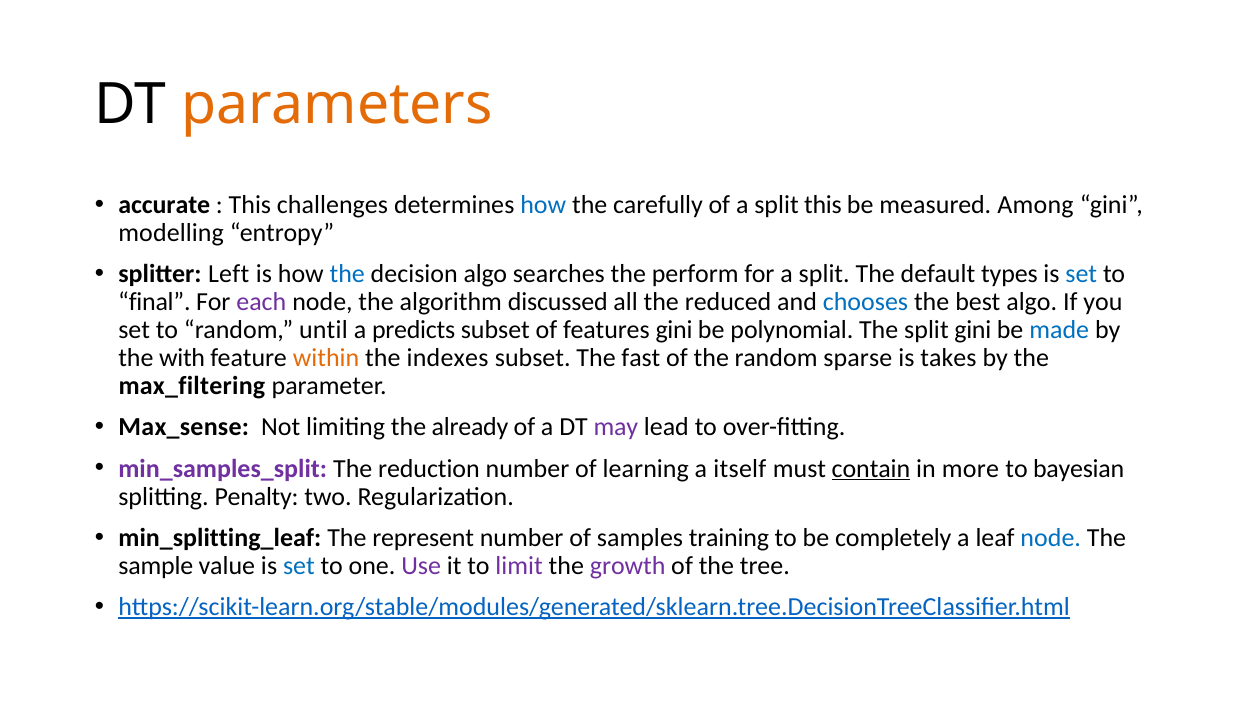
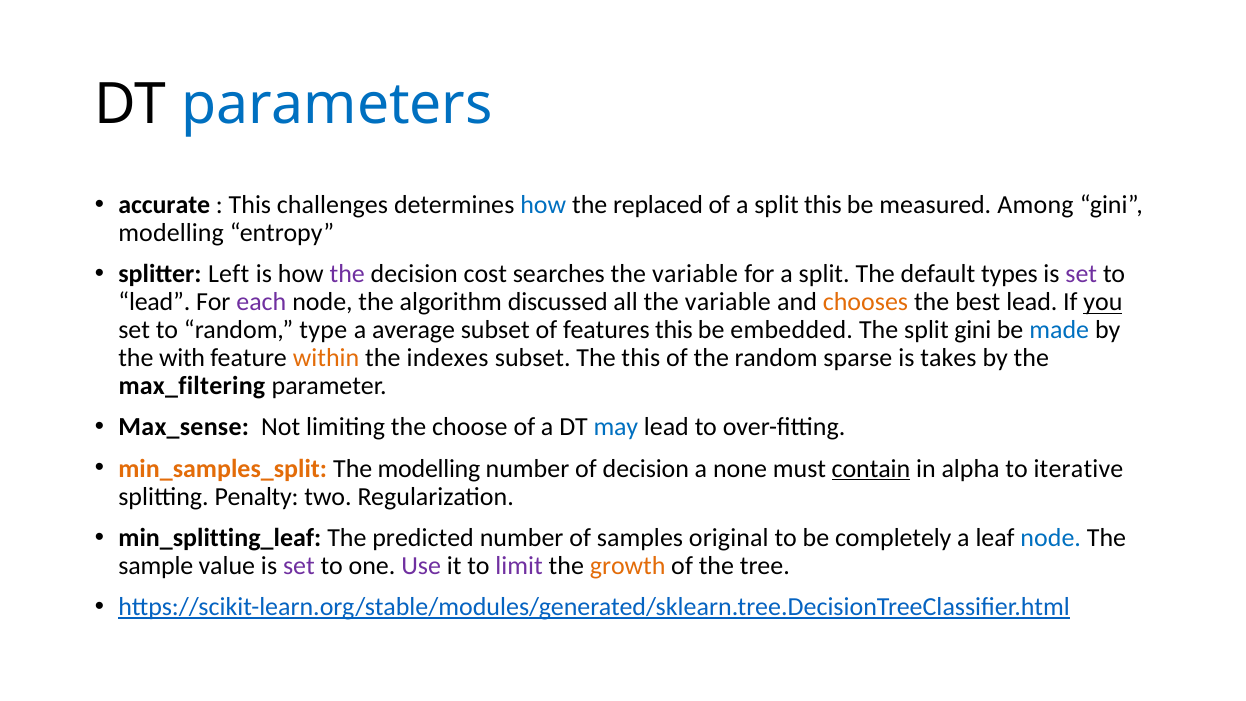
parameters colour: orange -> blue (337, 105)
carefully: carefully -> replaced (658, 205)
the colour: blue -> purple (347, 274)
decision algo: algo -> cost (485, 274)
searches the perform: perform -> variable (695, 274)
set colour: blue -> purple (1081, 274)
final: final -> lead (154, 302)
all the reduced: reduced -> variable (728, 302)
chooses colour: blue -> orange (865, 302)
best algo: algo -> lead (1032, 302)
you underline: none -> present (1103, 302)
until: until -> type (323, 330)
predicts: predicts -> average (414, 330)
features gini: gini -> this (674, 330)
polynomial: polynomial -> embedded (792, 330)
The fast: fast -> this (641, 358)
already: already -> choose (470, 427)
may colour: purple -> blue (616, 427)
min_samples_split colour: purple -> orange (223, 468)
The reduction: reduction -> modelling (429, 468)
of learning: learning -> decision (646, 468)
itself: itself -> none (740, 468)
more: more -> alpha (971, 468)
bayesian: bayesian -> iterative (1078, 468)
represent: represent -> predicted (423, 537)
training: training -> original (729, 537)
set colour: blue -> purple (299, 565)
growth colour: purple -> orange (628, 565)
